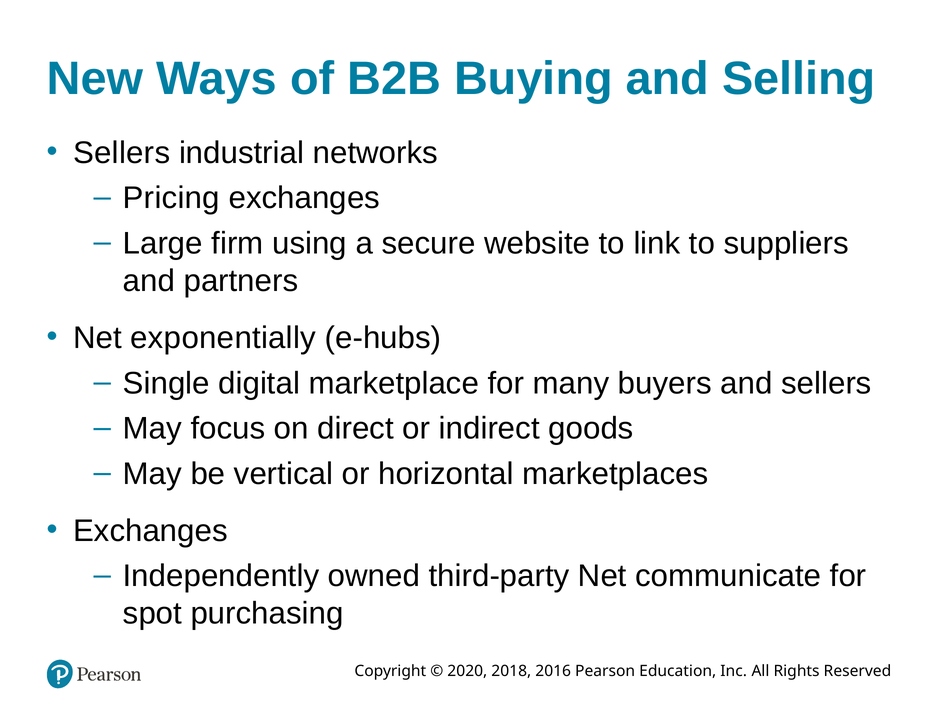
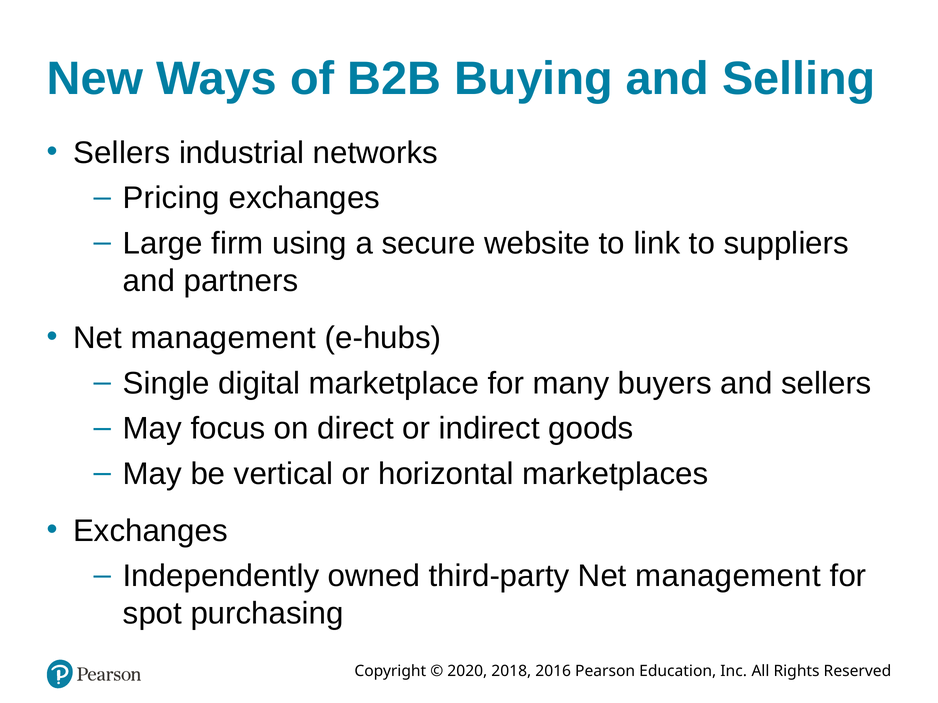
exponentially: exponentially -> management (223, 338)
third-party Net communicate: communicate -> management (728, 577)
